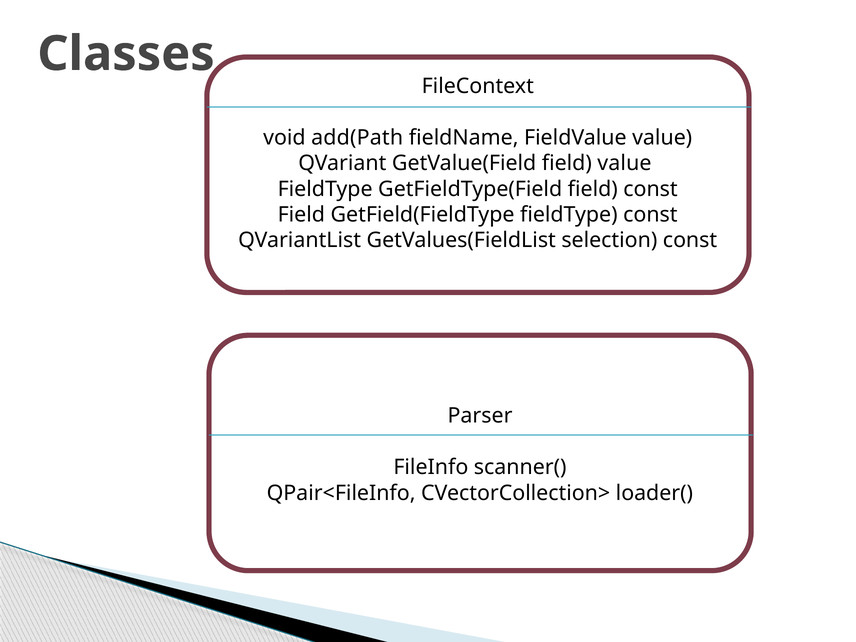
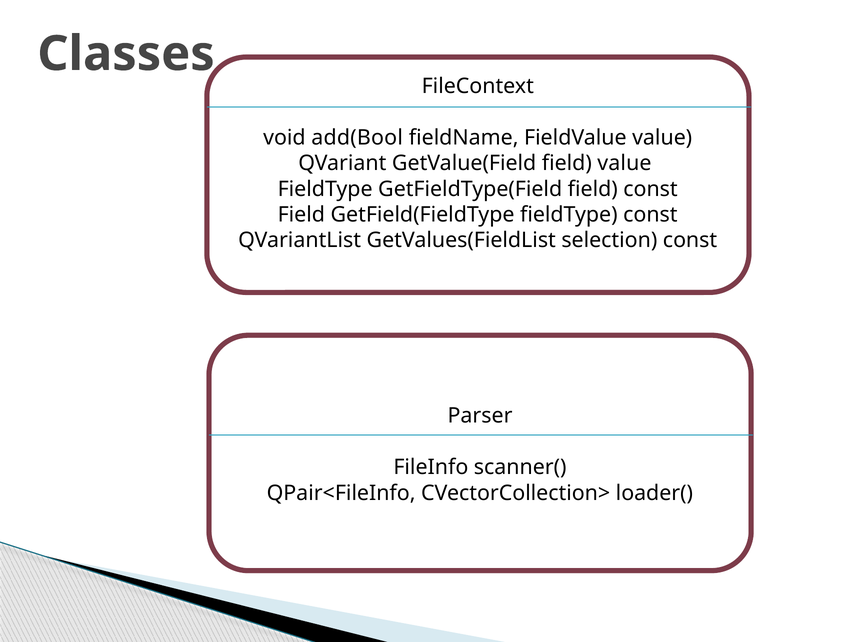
add(Path: add(Path -> add(Bool (357, 138)
